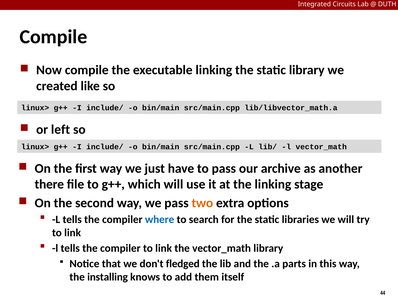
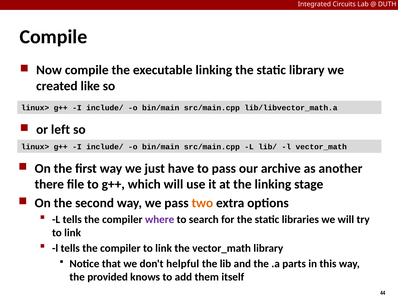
where colour: blue -> purple (160, 220)
fledged: fledged -> helpful (183, 264)
installing: installing -> provided (108, 277)
